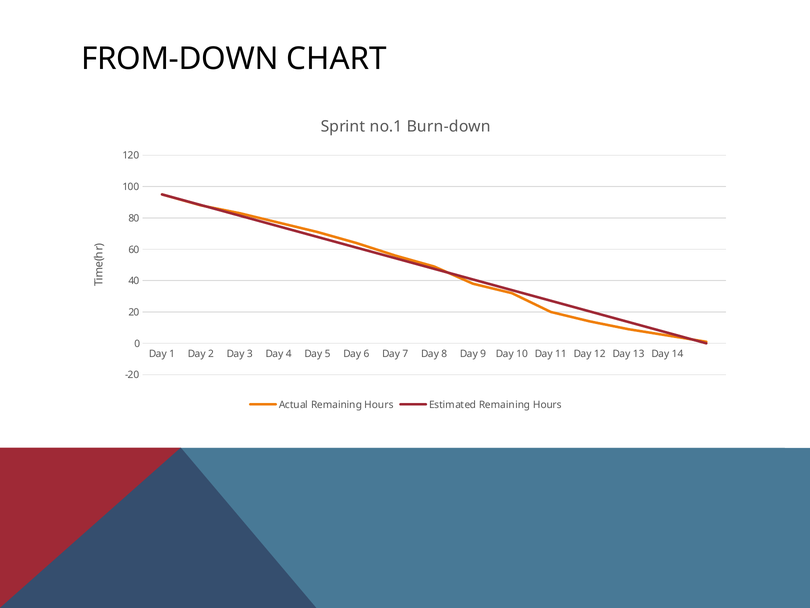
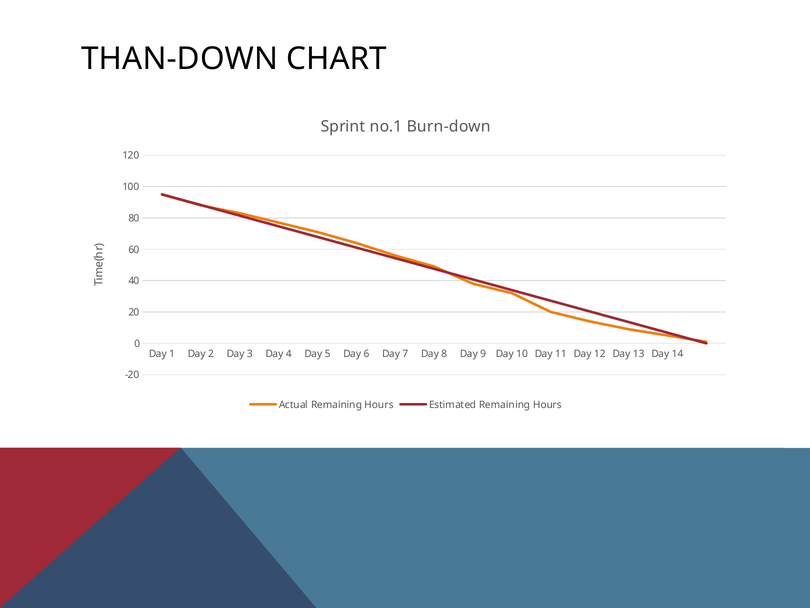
FROM-DOWN: FROM-DOWN -> THAN-DOWN (180, 59)
